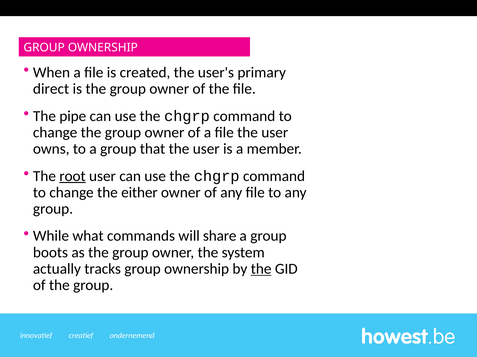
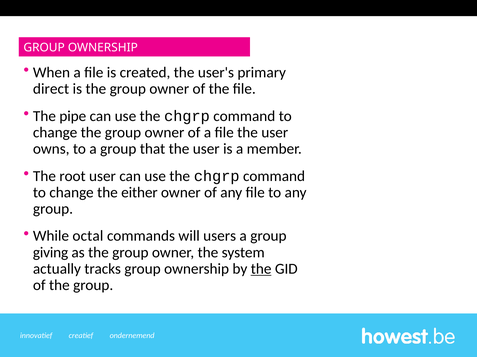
root underline: present -> none (72, 176)
what: what -> octal (88, 236)
share: share -> users (220, 236)
boots: boots -> giving (51, 253)
